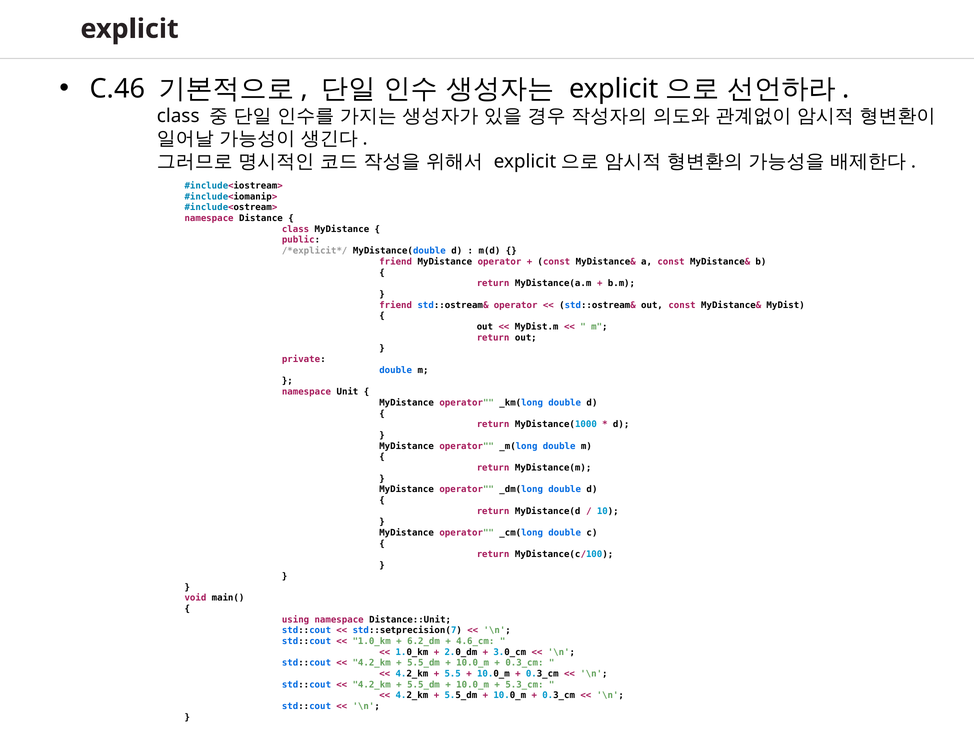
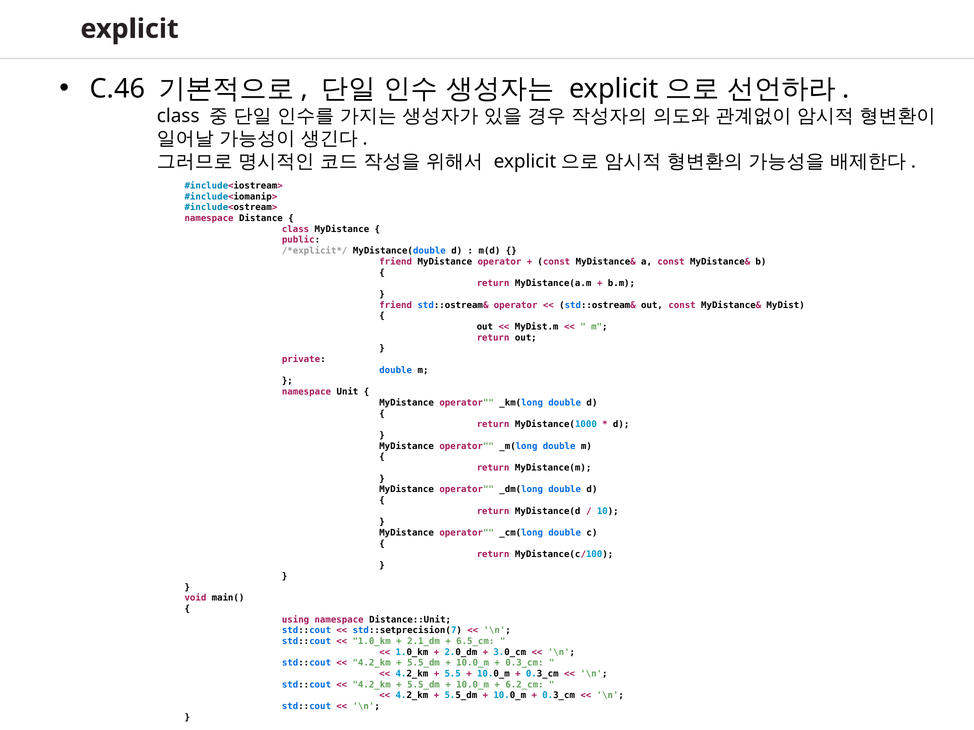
6.2_dm: 6.2_dm -> 2.1_dm (424, 642)
4.6_cm: 4.6_cm -> 6.5_cm (475, 642)
5.3_cm: 5.3_cm -> 6.2_cm (524, 685)
